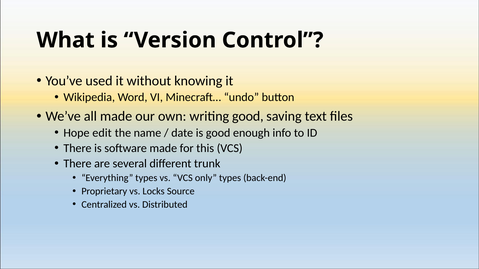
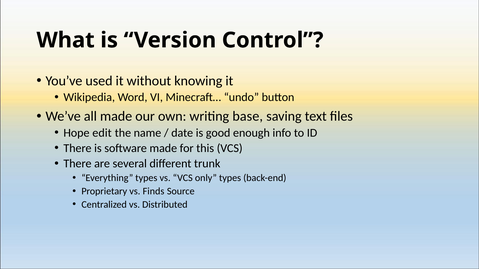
writing good: good -> base (248, 116)
Locks: Locks -> Finds (154, 191)
